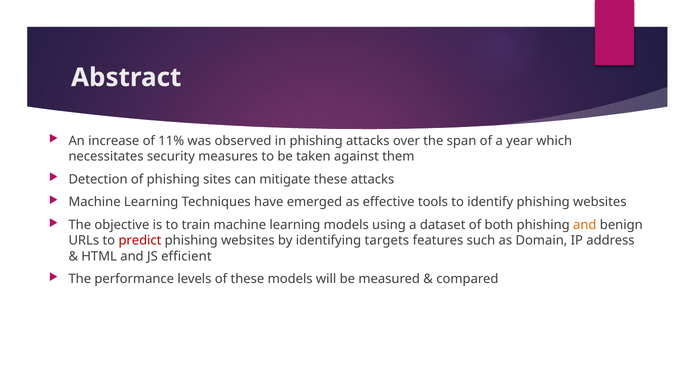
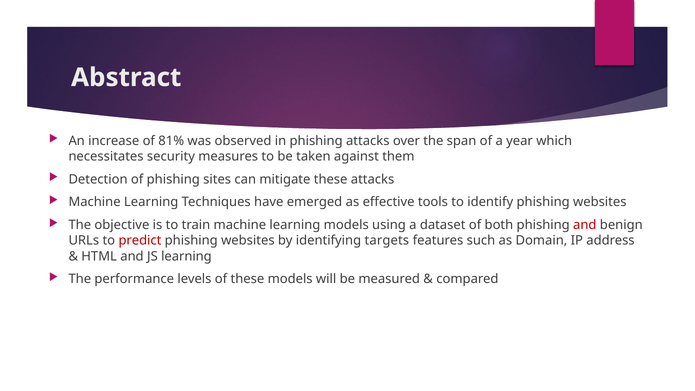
11%: 11% -> 81% (171, 141)
and colour: orange -> red (585, 225)
JS efficient: efficient -> learning (186, 256)
